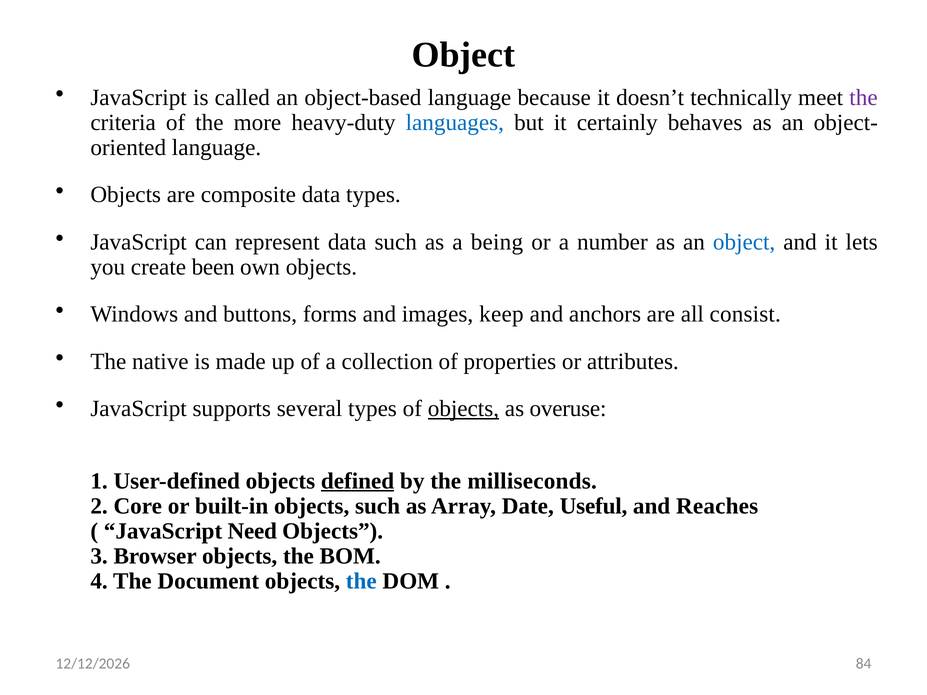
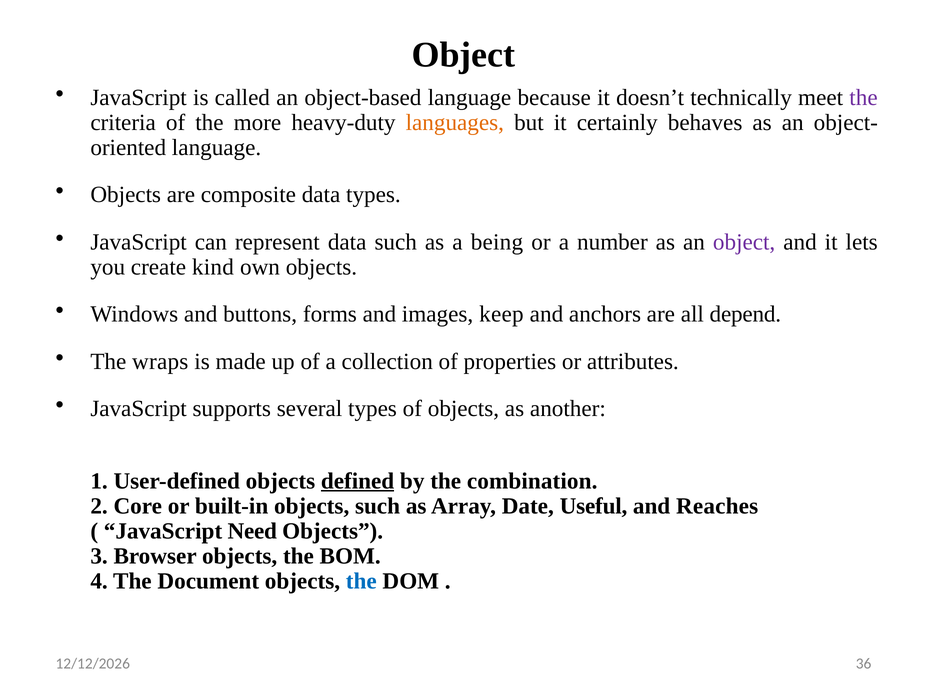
languages colour: blue -> orange (455, 122)
object colour: blue -> purple (744, 242)
been: been -> kind (213, 267)
consist: consist -> depend (745, 314)
native: native -> wraps (160, 362)
objects underline: present -> none (463, 409)
overuse: overuse -> another (568, 409)
milliseconds: milliseconds -> combination (532, 481)
84: 84 -> 36 (864, 664)
